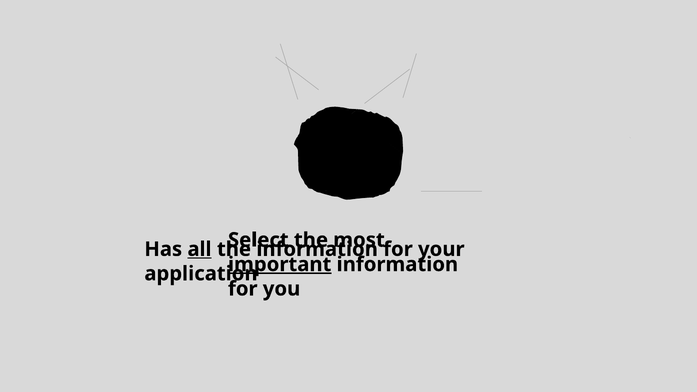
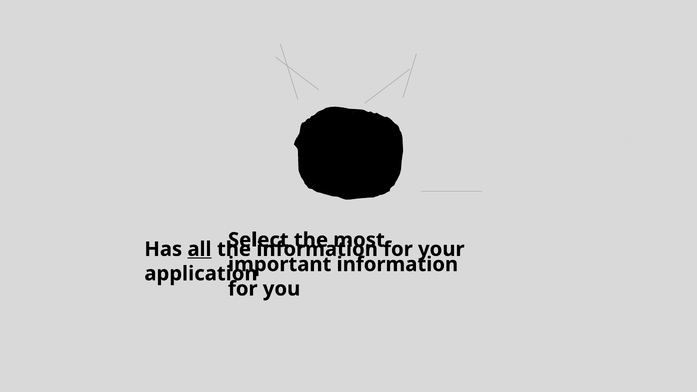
important underline: present -> none (280, 264)
